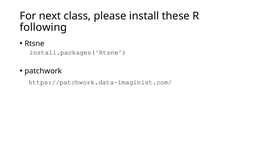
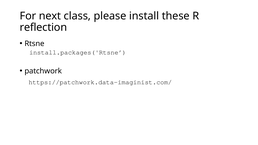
following: following -> reflection (43, 27)
